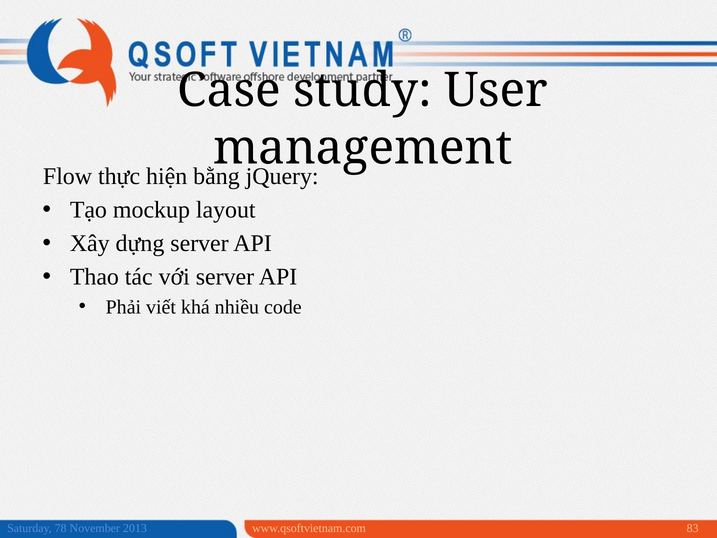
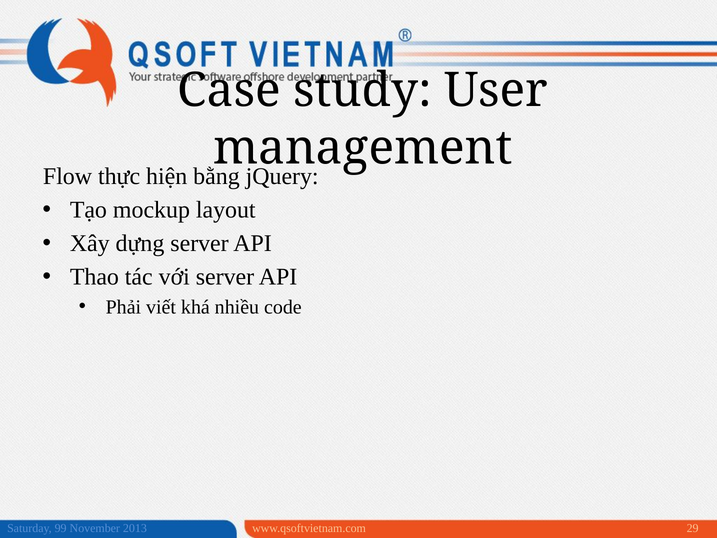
78: 78 -> 99 (61, 528)
83: 83 -> 29 (693, 528)
